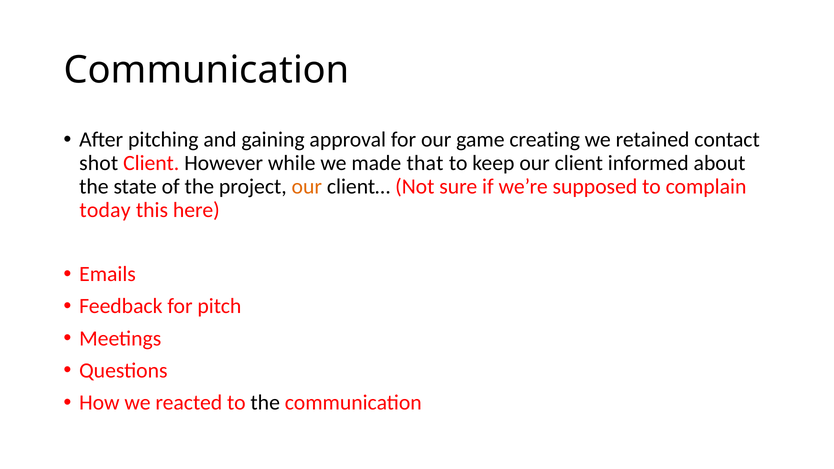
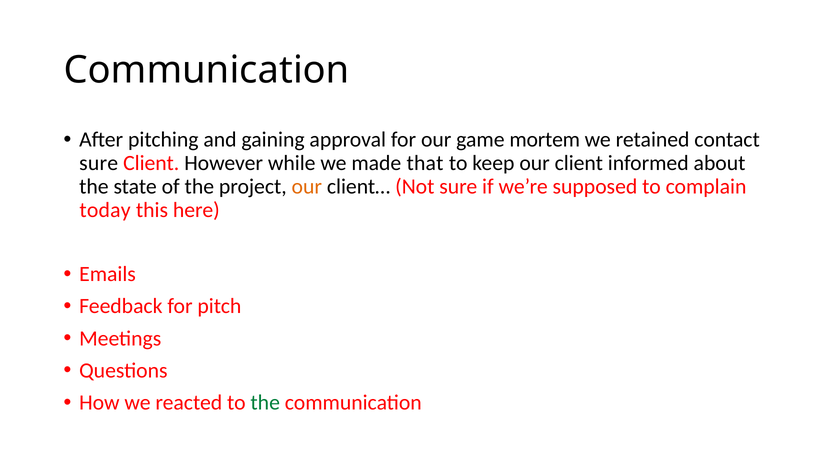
creating: creating -> mortem (545, 140)
shot: shot -> sure (99, 163)
the colour: black -> green (265, 403)
